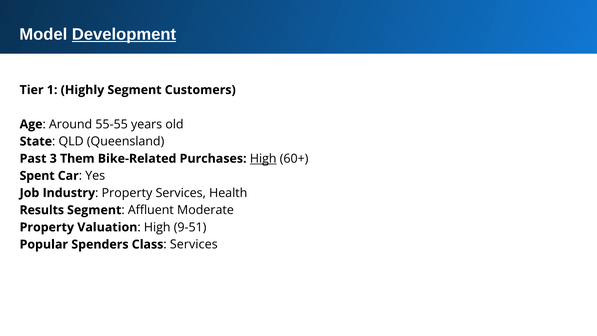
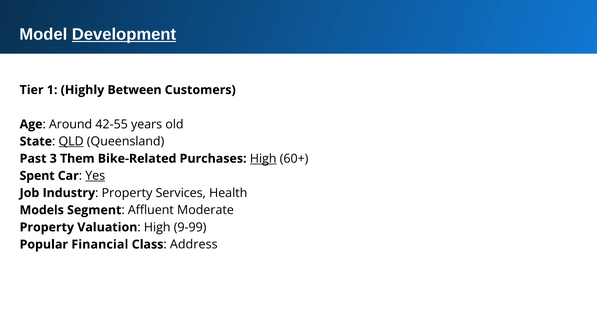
Highly Segment: Segment -> Between (135, 90)
55-55: 55-55 -> 42-55 (112, 124)
QLD underline: none -> present (71, 141)
Yes underline: none -> present (95, 176)
Results: Results -> Models (42, 210)
9-51: 9-51 -> 9-99 (190, 227)
Spenders: Spenders -> Financial (100, 244)
Class Services: Services -> Address (194, 244)
